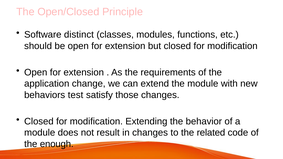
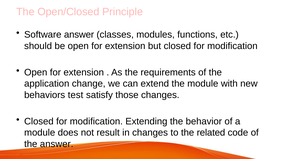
Software distinct: distinct -> answer (79, 35)
the enough: enough -> answer (57, 144)
